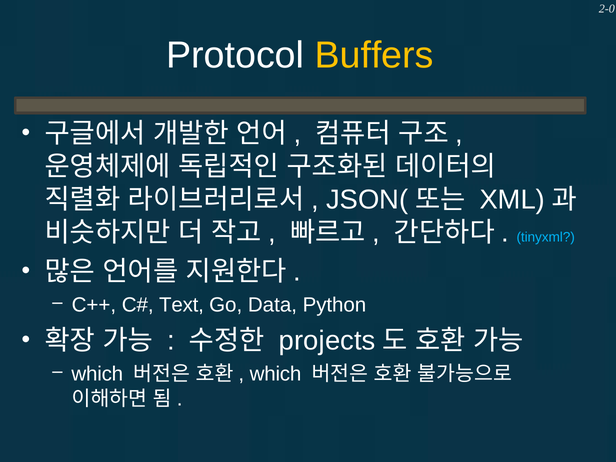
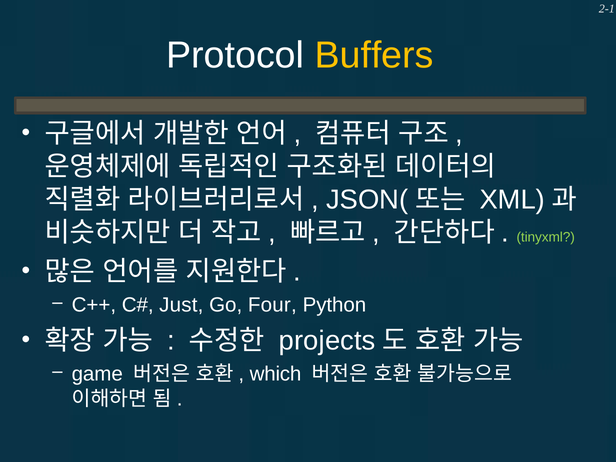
2-0: 2-0 -> 2-1 (607, 9)
tinyxml colour: light blue -> light green (546, 237)
Text: Text -> Just (181, 305)
Data: Data -> Four (272, 305)
which: which -> game (97, 374)
